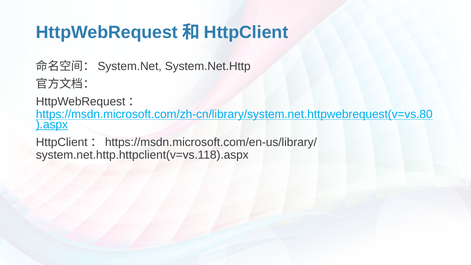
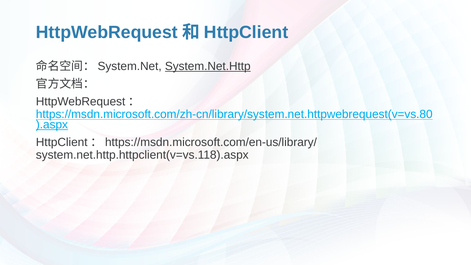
System.Net.Http underline: none -> present (208, 66)
